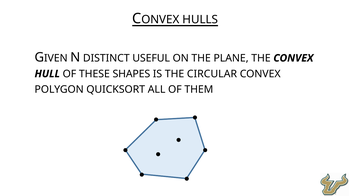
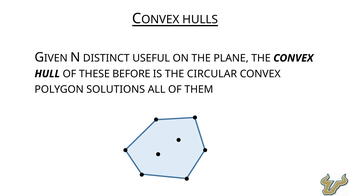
SHAPES: SHAPES -> BEFORE (131, 74)
QUICKSORT: QUICKSORT -> SOLUTIONS (116, 90)
